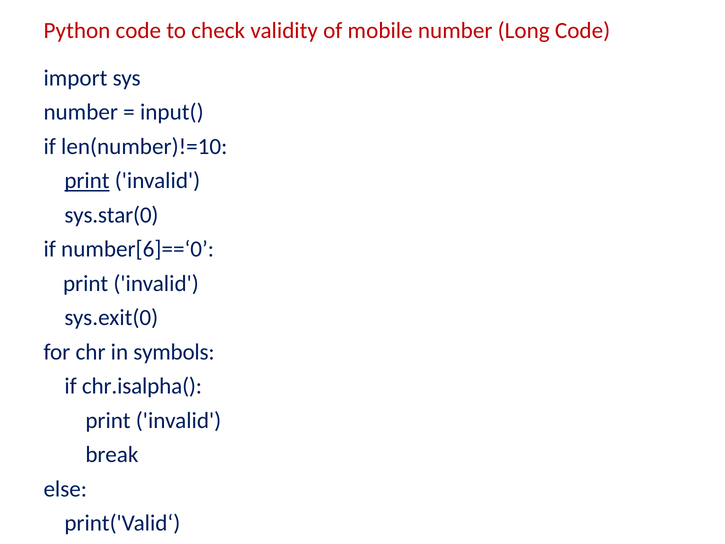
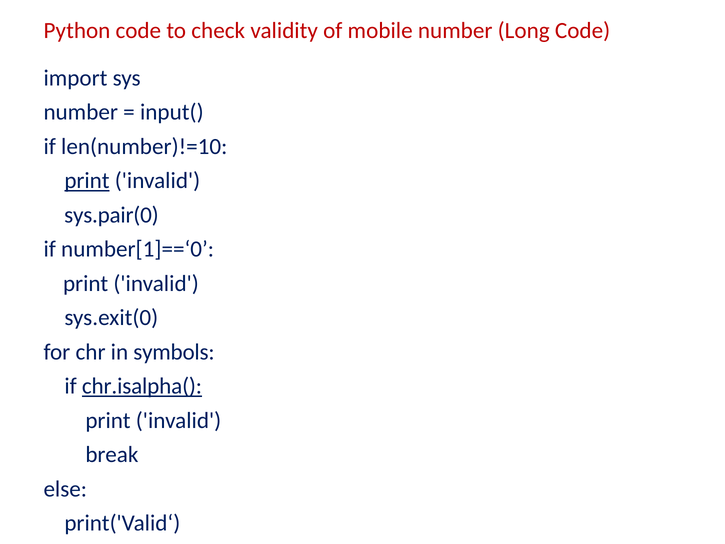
sys.star(0: sys.star(0 -> sys.pair(0 (111, 215)
number[6]==‘0: number[6]==‘0 -> number[1]==‘0 (138, 249)
chr.isalpha( underline: none -> present (142, 386)
